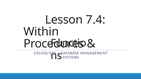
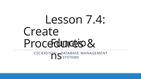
Within: Within -> Create (41, 32)
